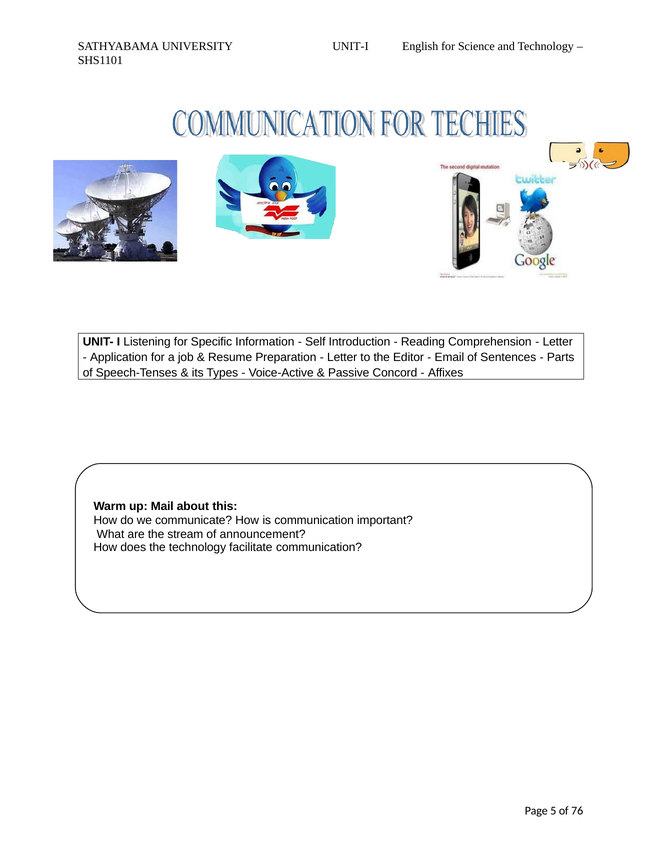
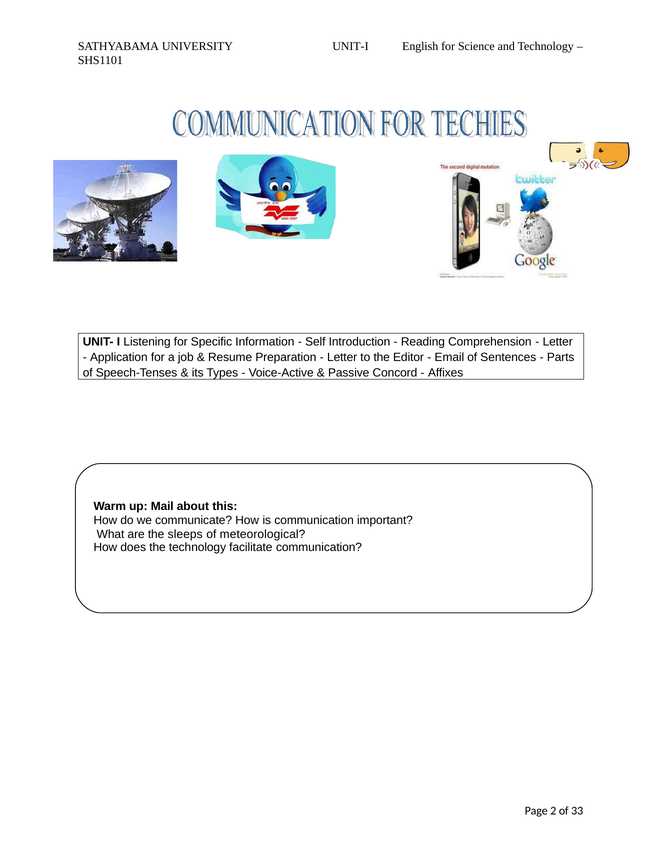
stream: stream -> sleeps (185, 534)
announcement: announcement -> meteorological (263, 534)
5: 5 -> 2 (553, 810)
76: 76 -> 33 (577, 810)
